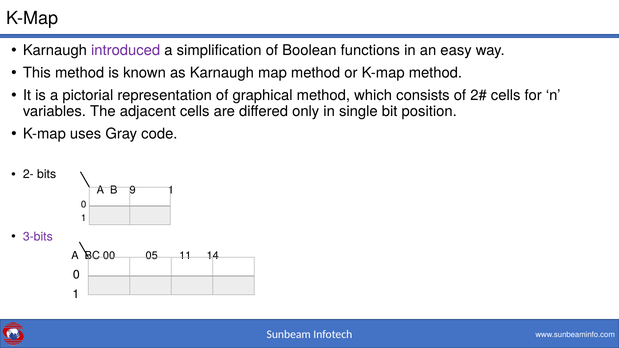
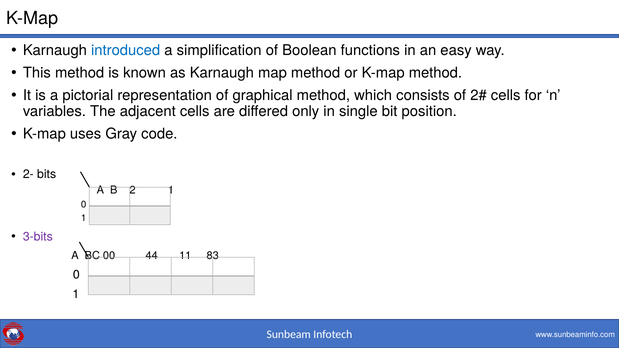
introduced colour: purple -> blue (126, 50)
9: 9 -> 2 (133, 190)
05: 05 -> 44 (152, 256)
14: 14 -> 83 (213, 256)
